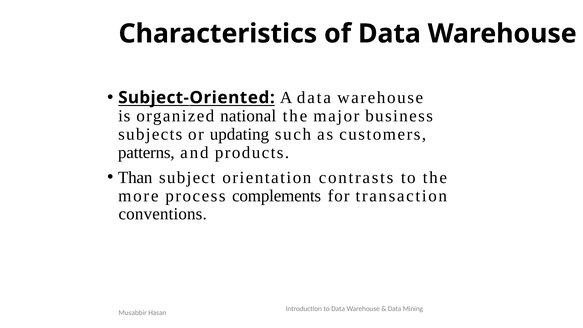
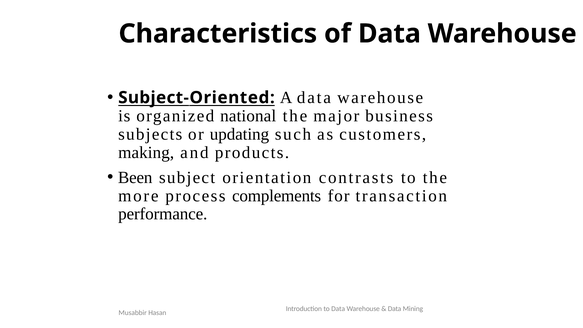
patterns: patterns -> making (146, 153)
Than: Than -> Been (135, 177)
conventions: conventions -> performance (163, 214)
